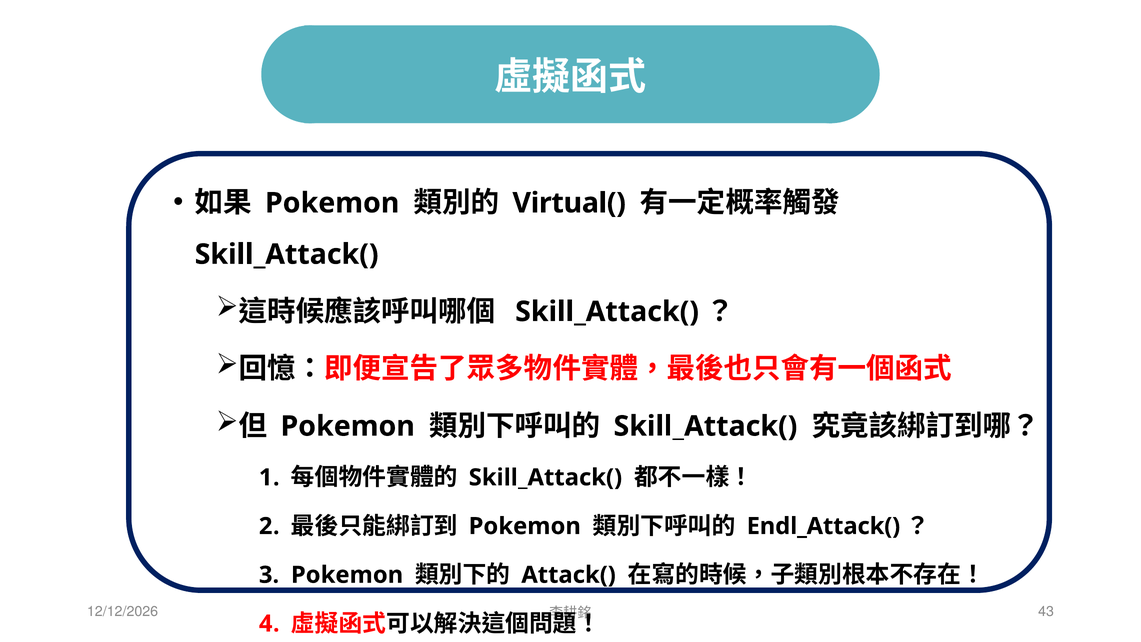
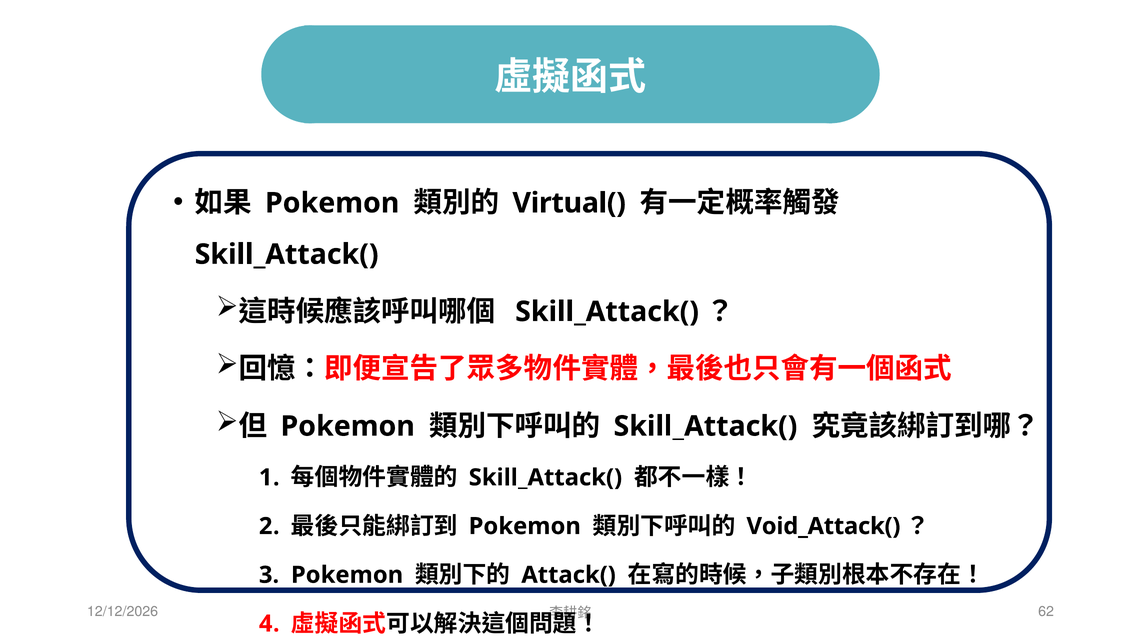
Endl_Attack(: Endl_Attack( -> Void_Attack( (823, 526)
43: 43 -> 62 (1046, 611)
